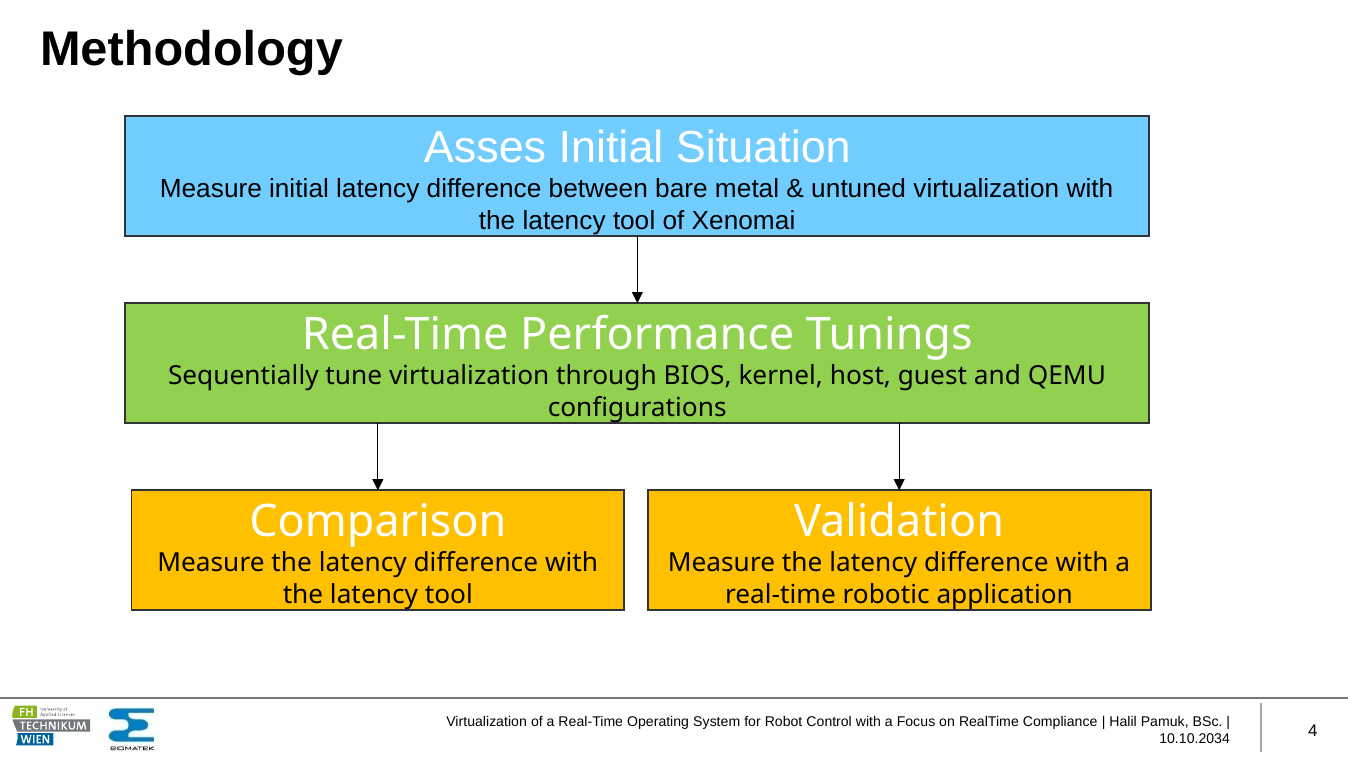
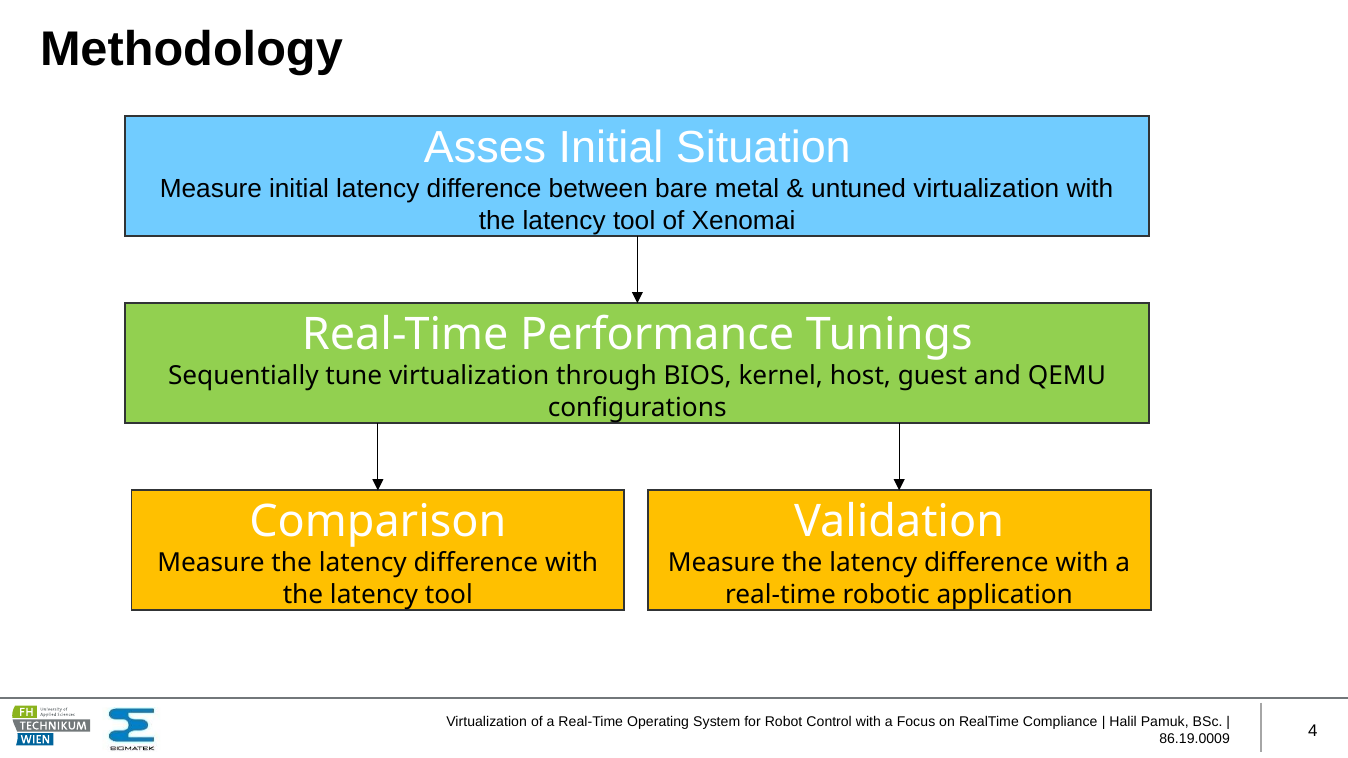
10.10.2034: 10.10.2034 -> 86.19.0009 (1195, 739)
